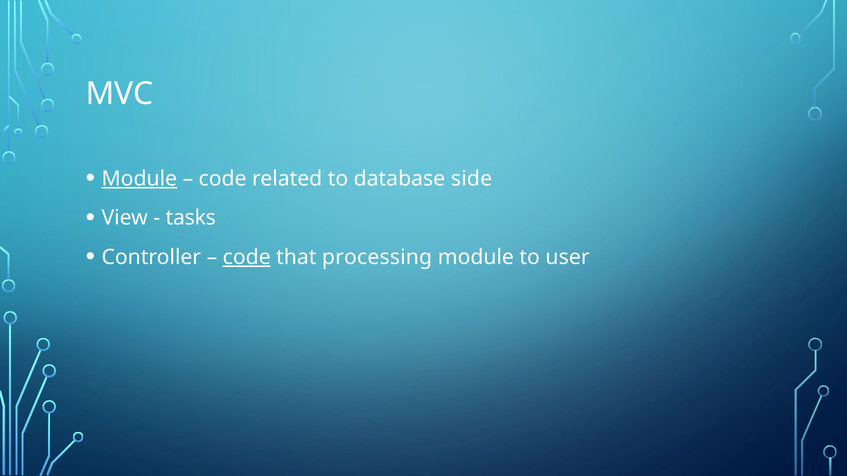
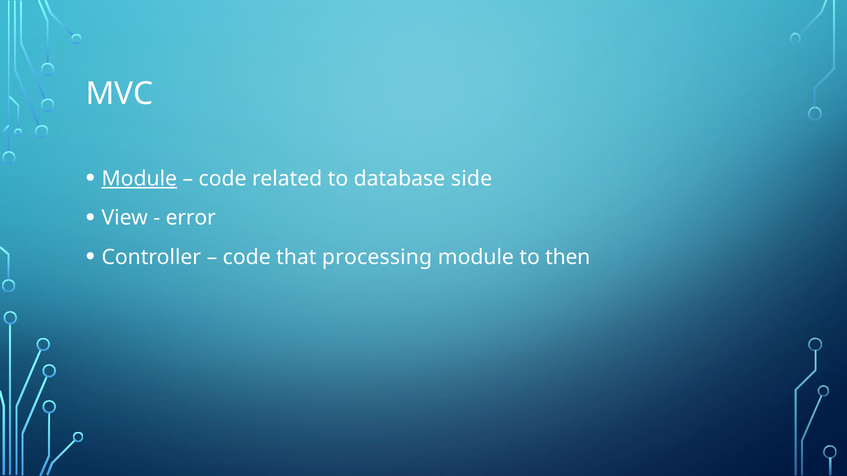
tasks: tasks -> error (191, 218)
code underline: present -> none (247, 257)
user: user -> then (568, 257)
